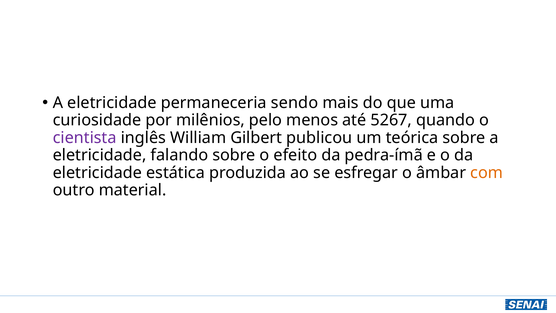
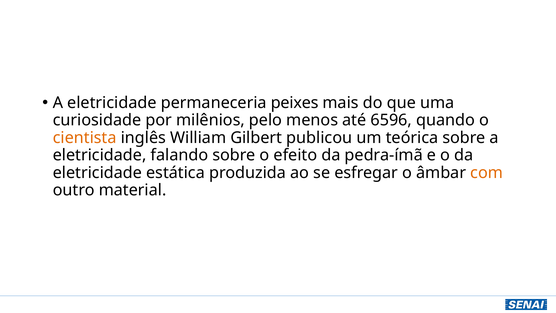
sendo: sendo -> peixes (295, 103)
5267: 5267 -> 6596 (391, 120)
cientista colour: purple -> orange (85, 138)
